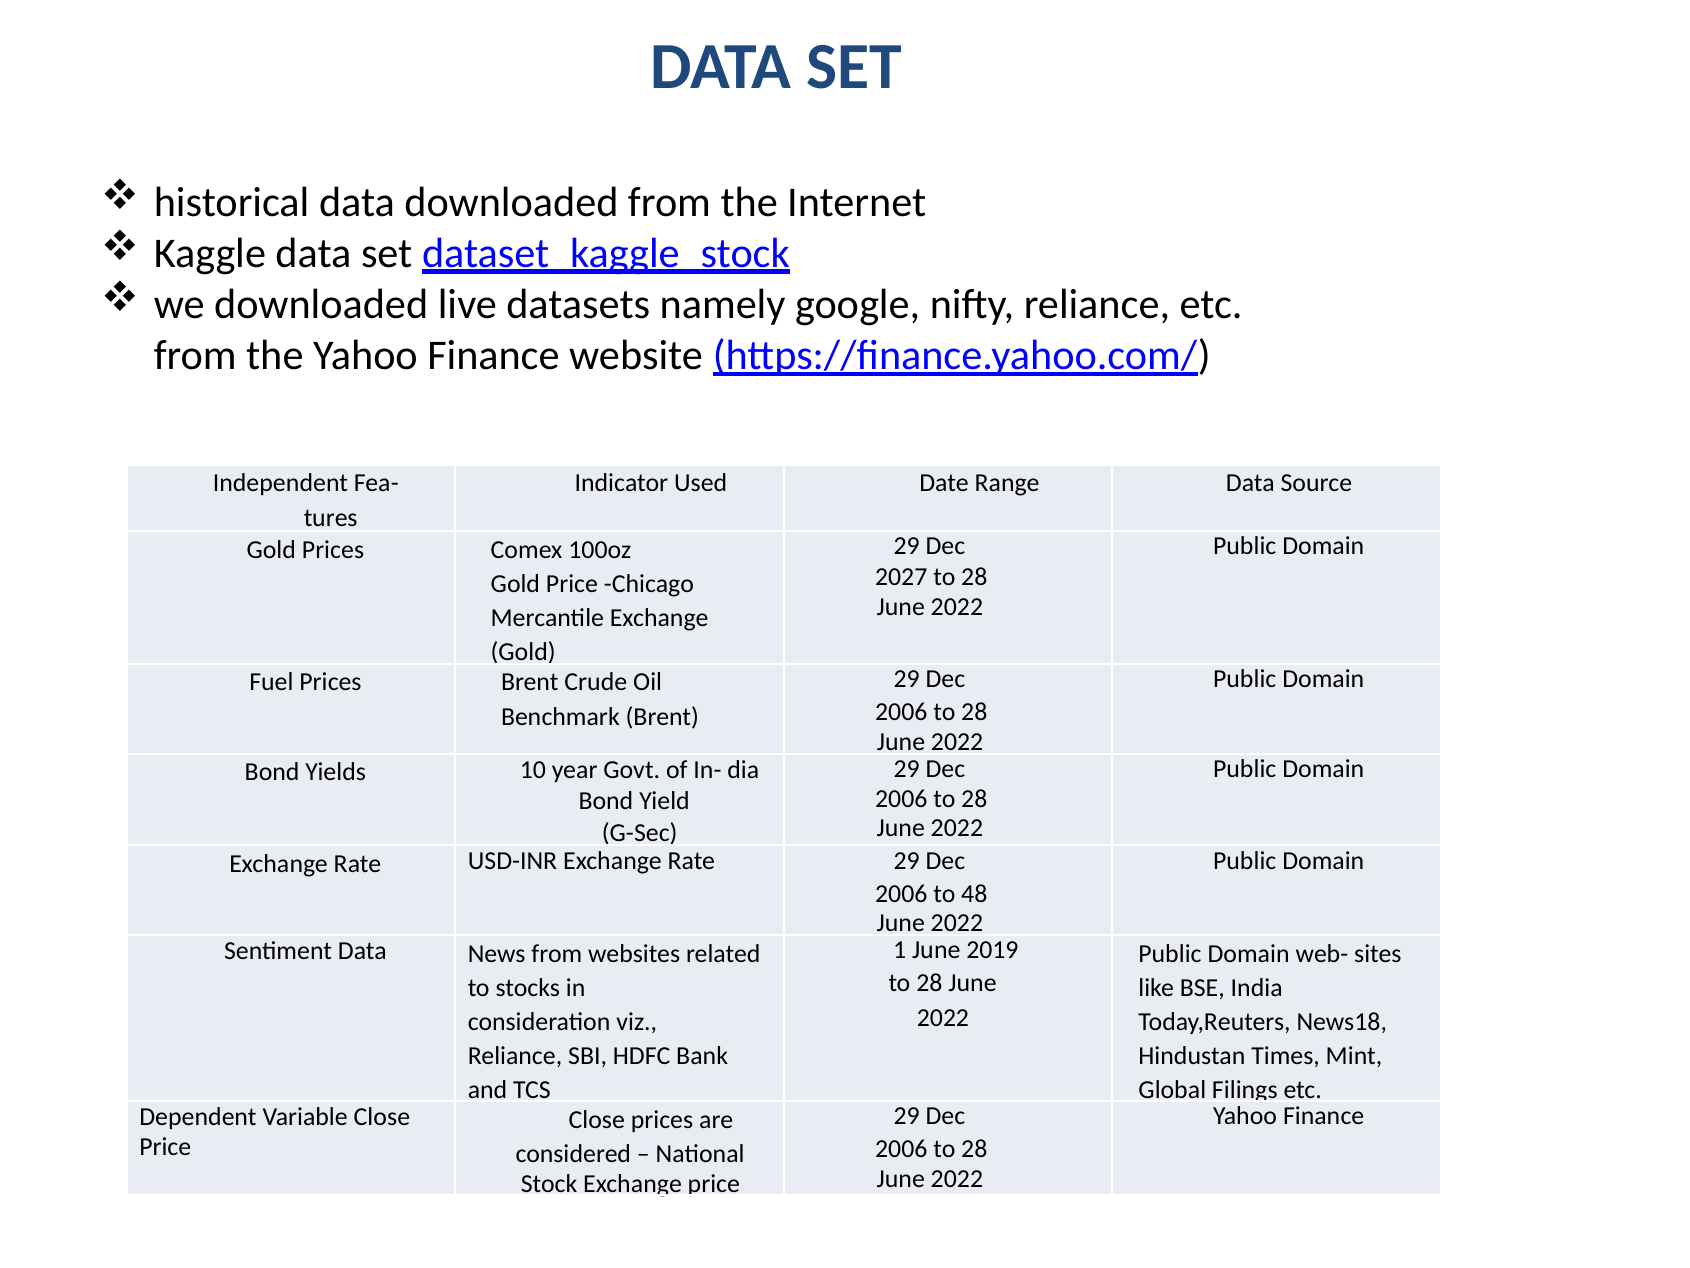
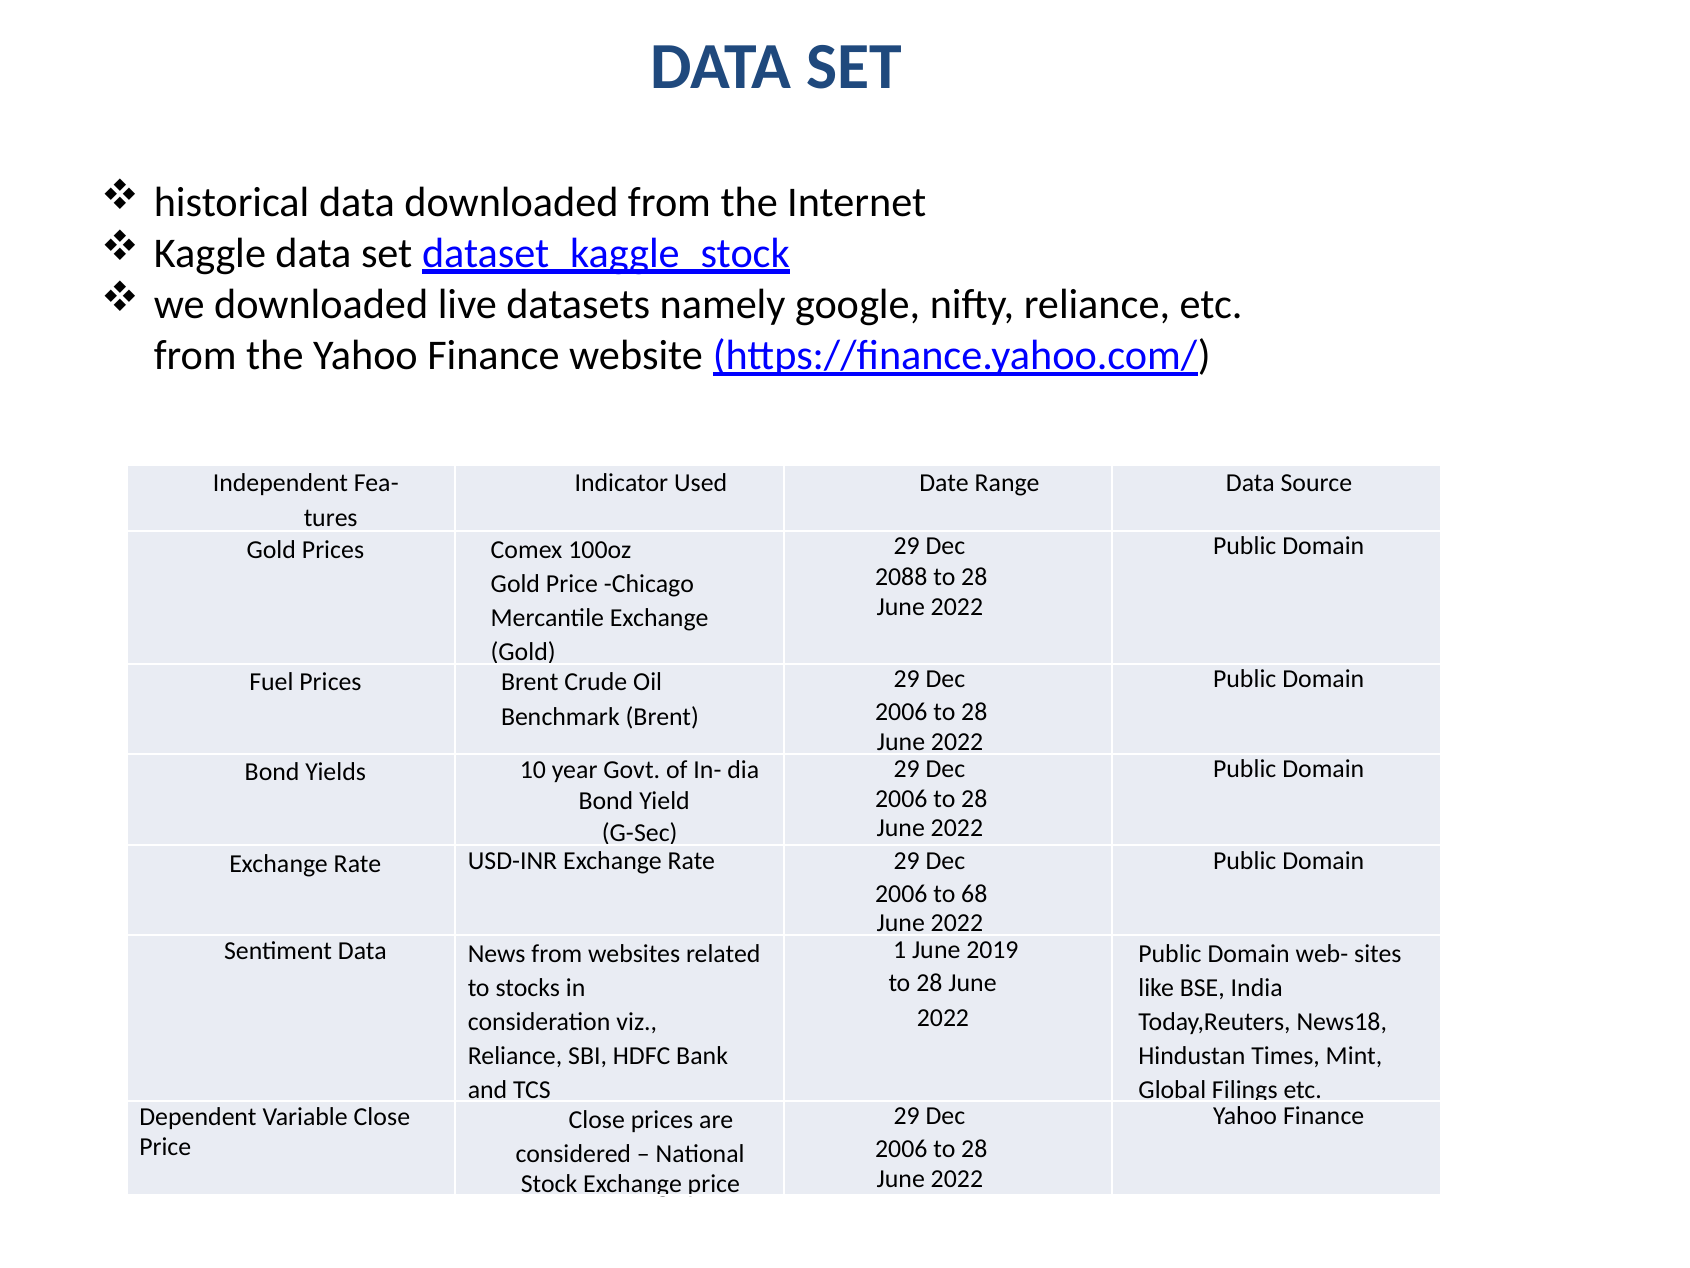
2027: 2027 -> 2088 (901, 576)
48: 48 -> 68 (974, 893)
